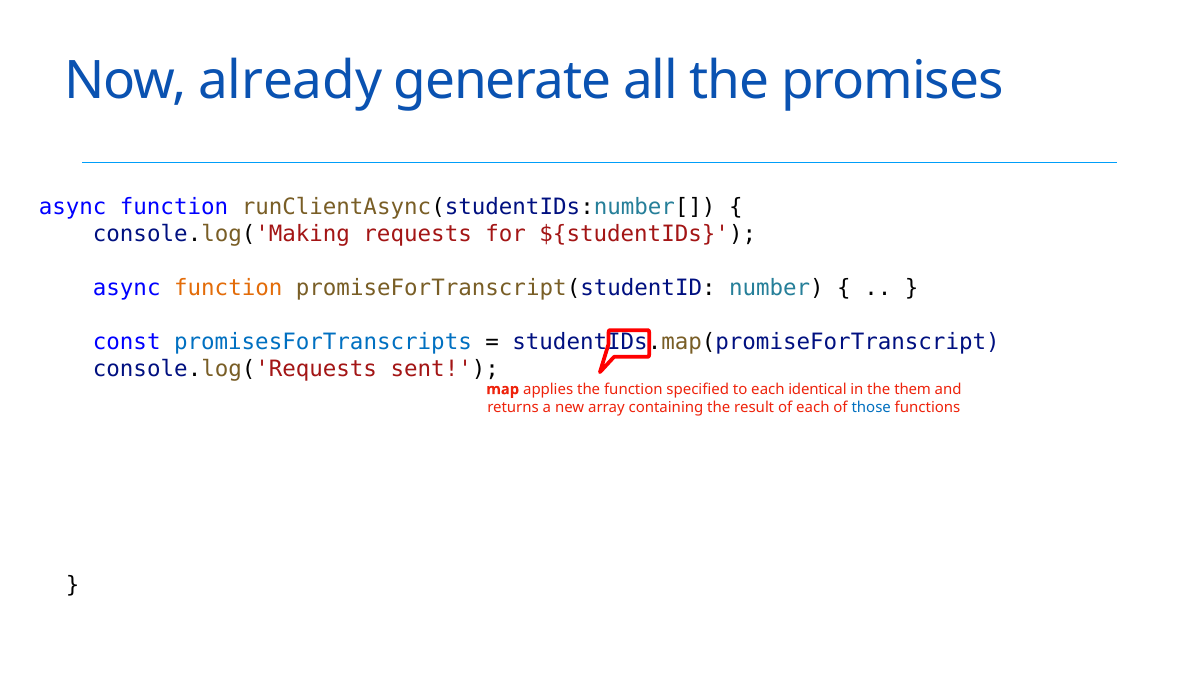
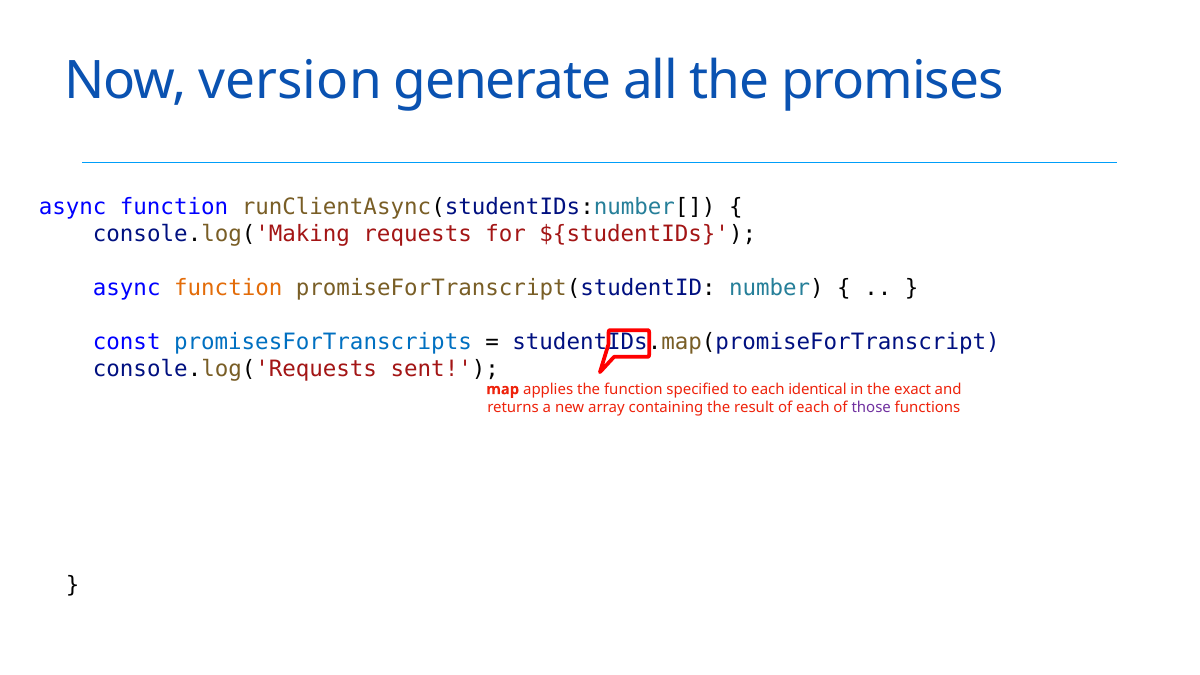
already: already -> version (290, 81)
them: them -> exact (913, 389)
those colour: blue -> purple (871, 407)
